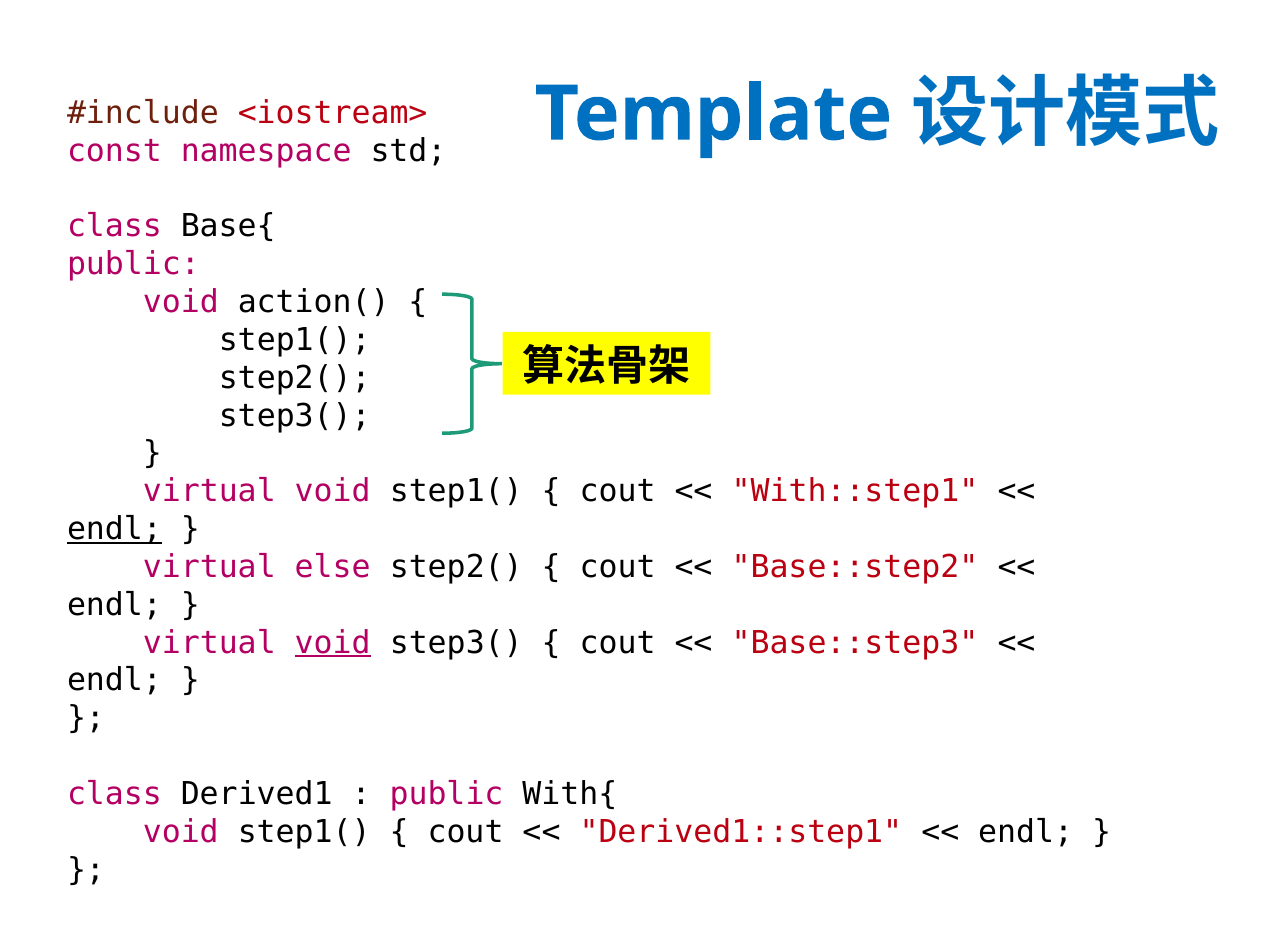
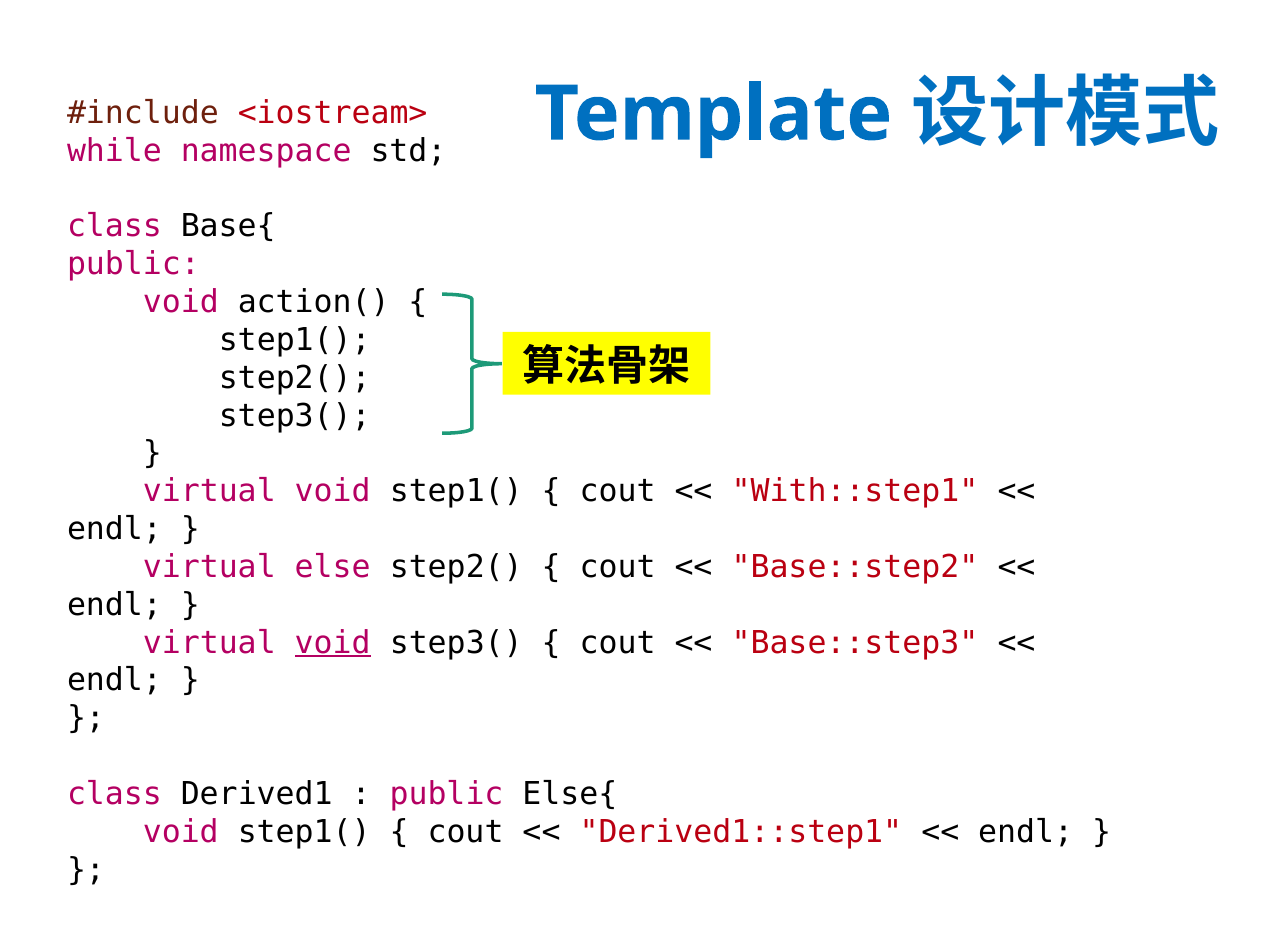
const: const -> while (114, 151)
endl underline: present -> none (114, 529)
With{: With{ -> Else{ (570, 794)
